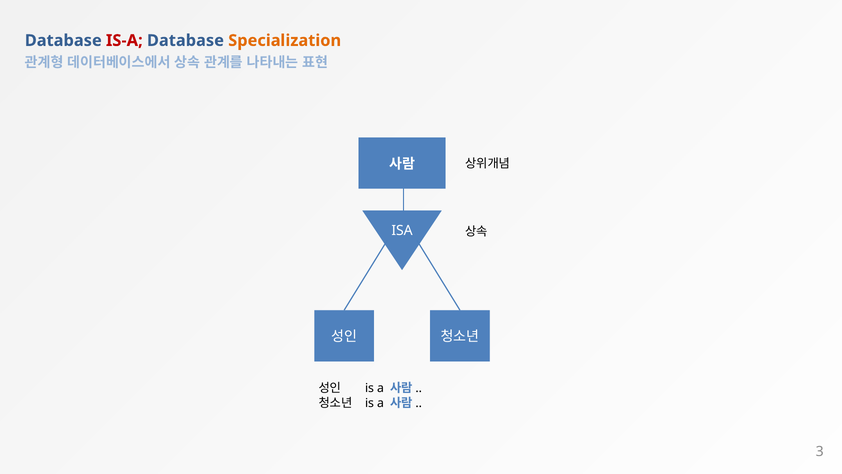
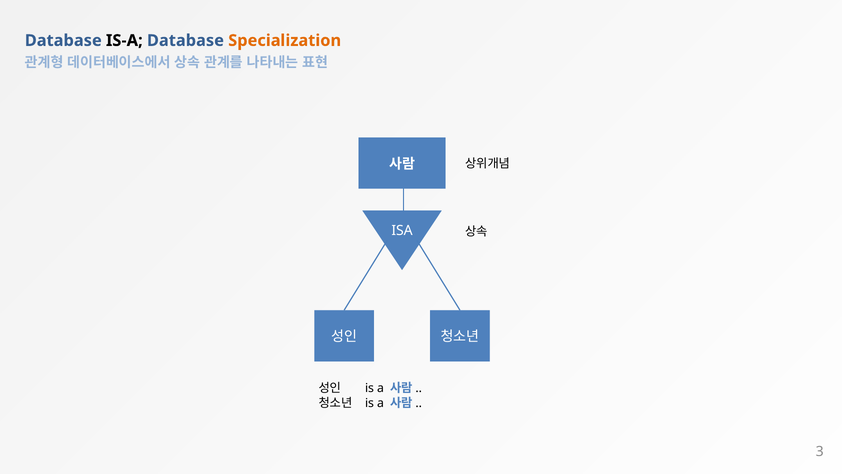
IS-A colour: red -> black (124, 41)
